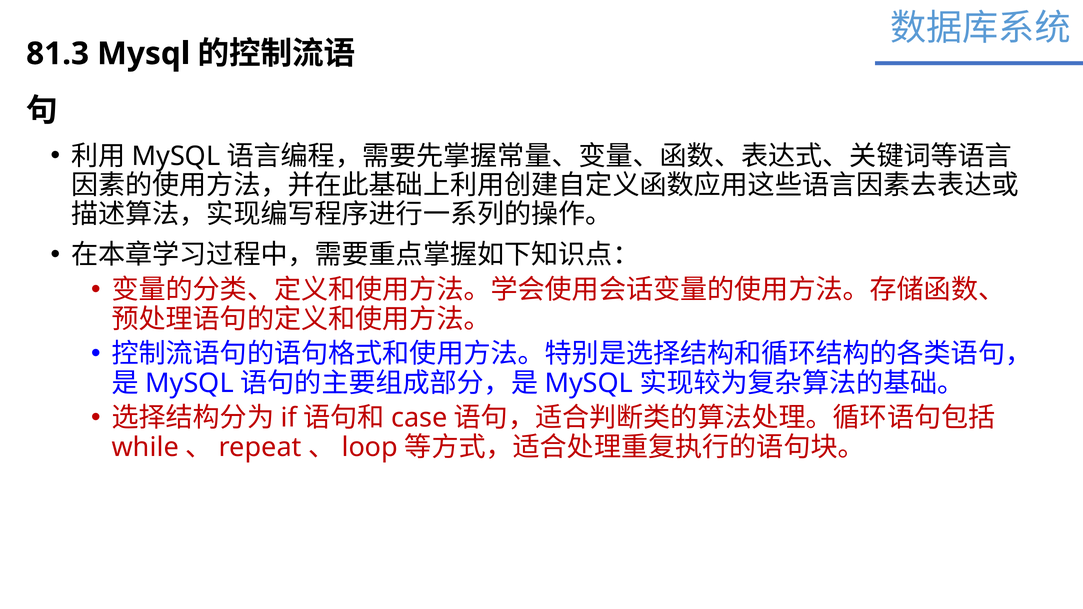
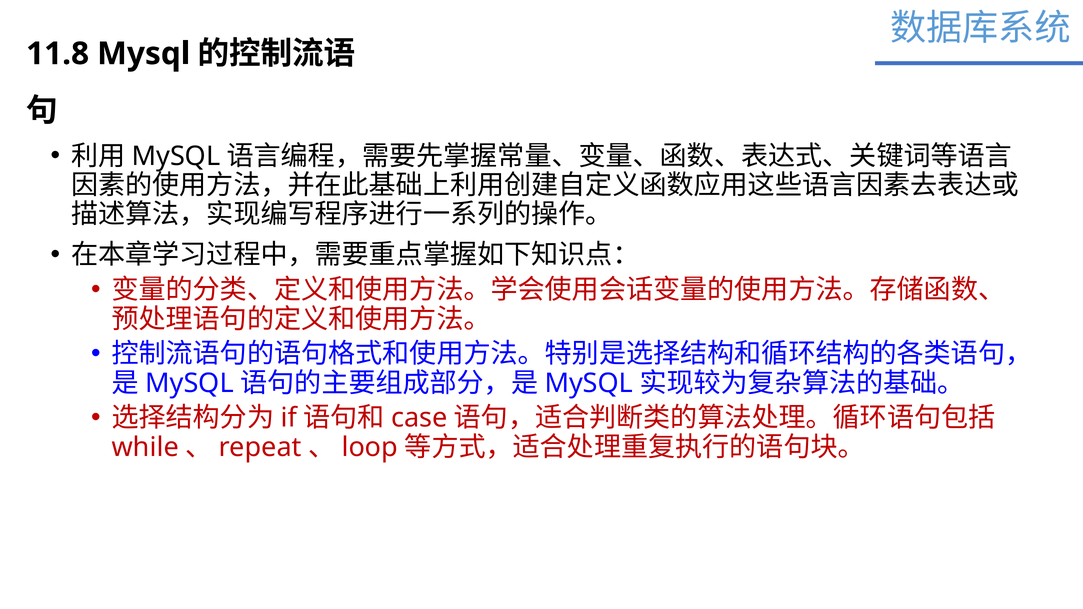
81.3: 81.3 -> 11.8 (58, 54)
